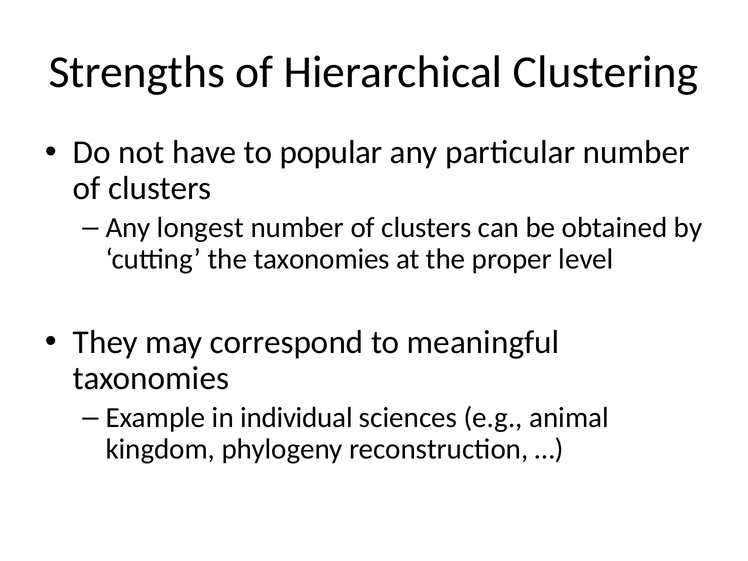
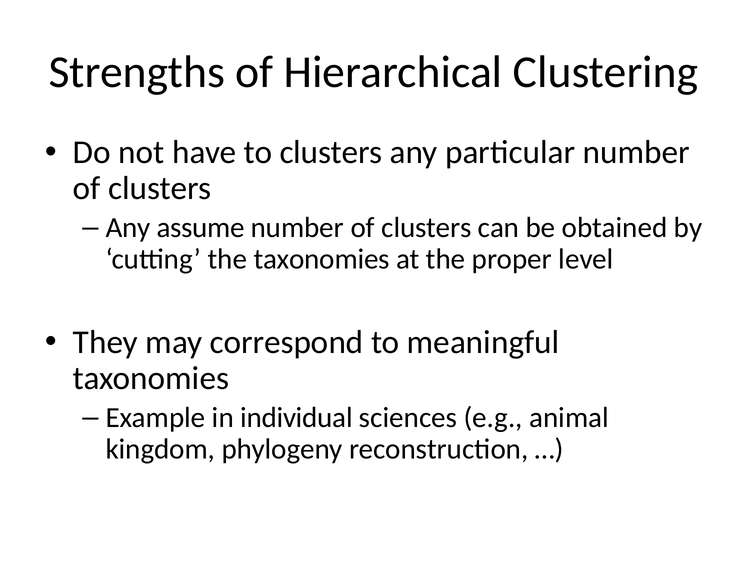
to popular: popular -> clusters (331, 152)
longest: longest -> assume (201, 228)
